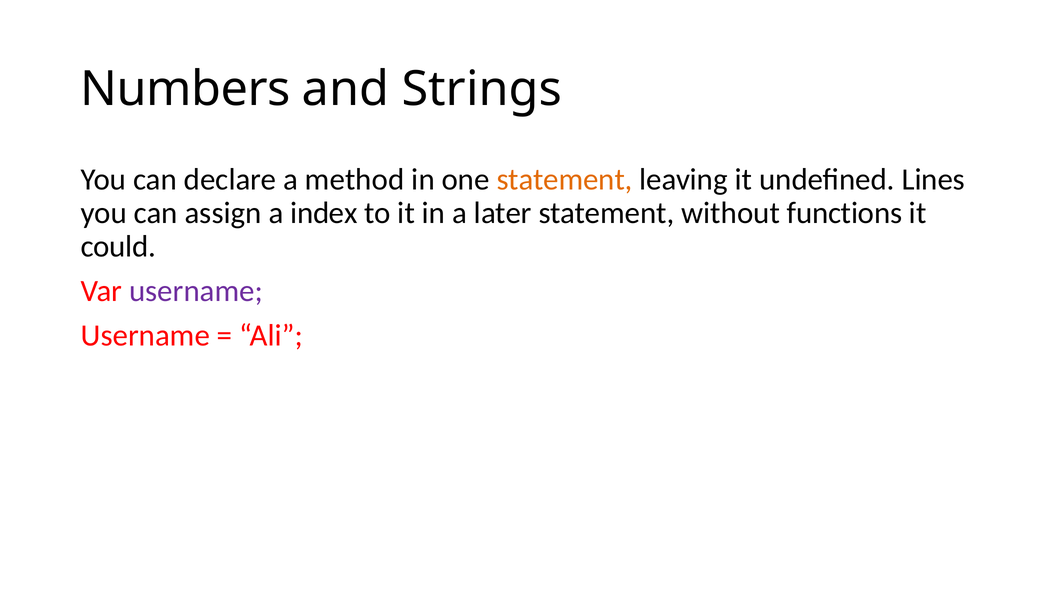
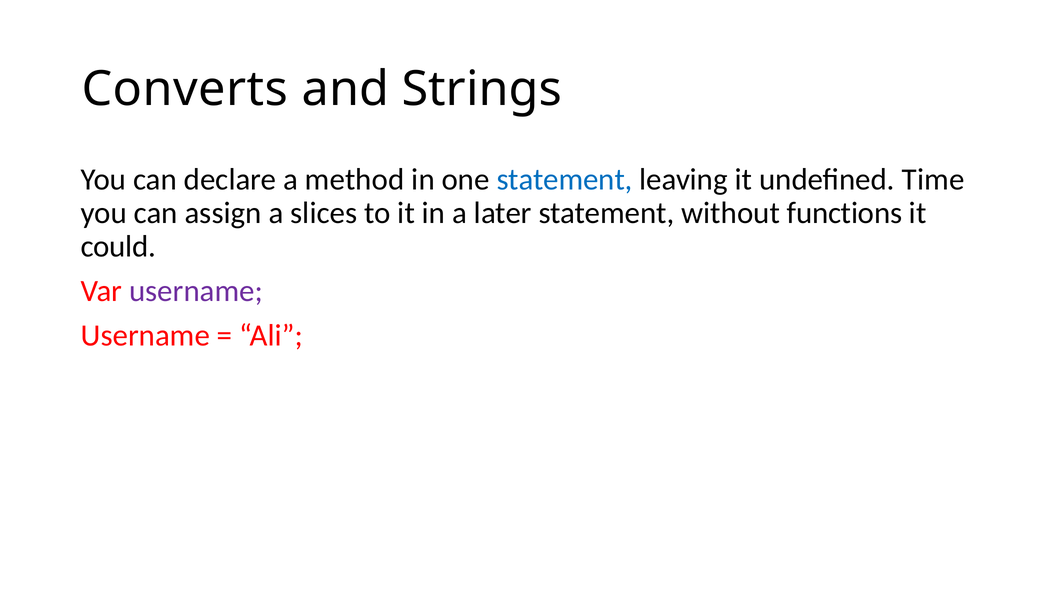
Numbers: Numbers -> Converts (185, 89)
statement colour: orange -> blue (564, 179)
Lines: Lines -> Time (933, 179)
index: index -> slices (324, 213)
